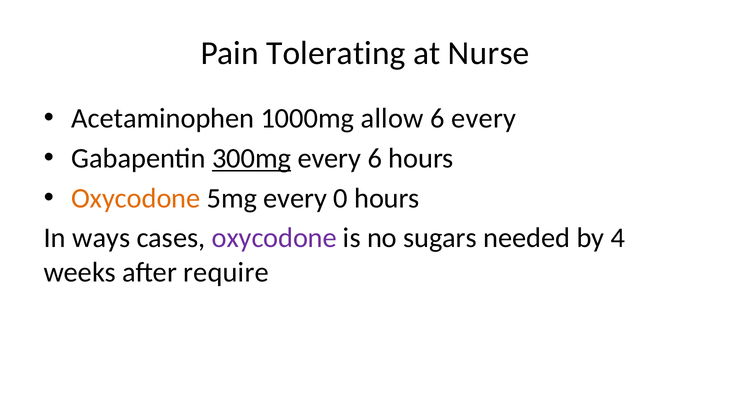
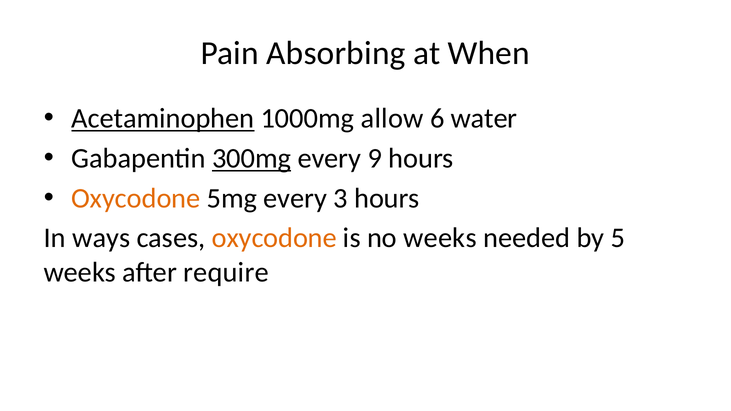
Tolerating: Tolerating -> Absorbing (336, 53)
Nurse: Nurse -> When (489, 53)
Acetaminophen underline: none -> present (163, 119)
6 every: every -> water (484, 119)
every 6: 6 -> 9 (375, 158)
0: 0 -> 3 (341, 198)
oxycodone colour: purple -> orange (274, 238)
no sugars: sugars -> weeks (440, 238)
4: 4 -> 5 (618, 238)
